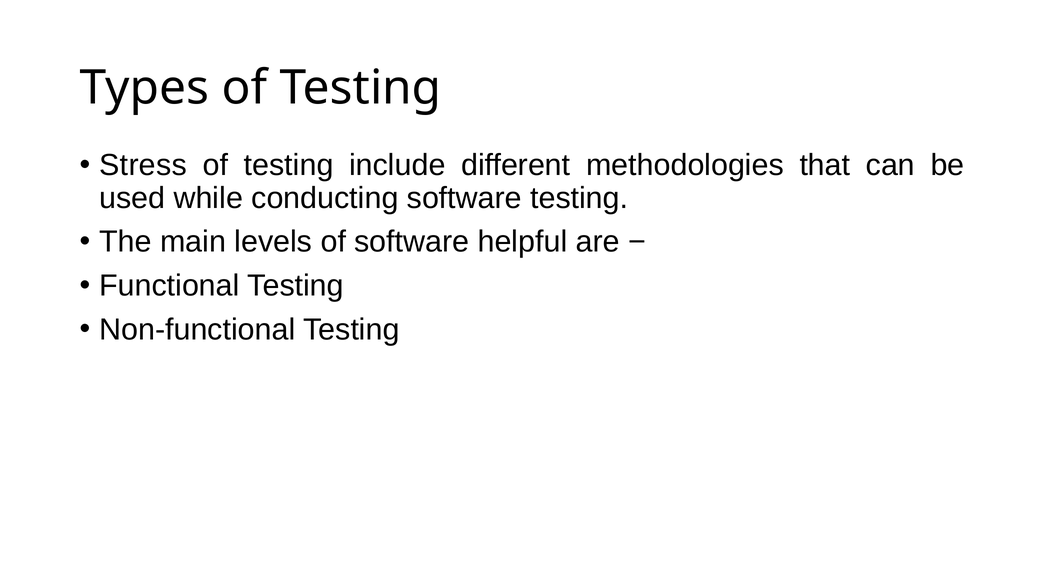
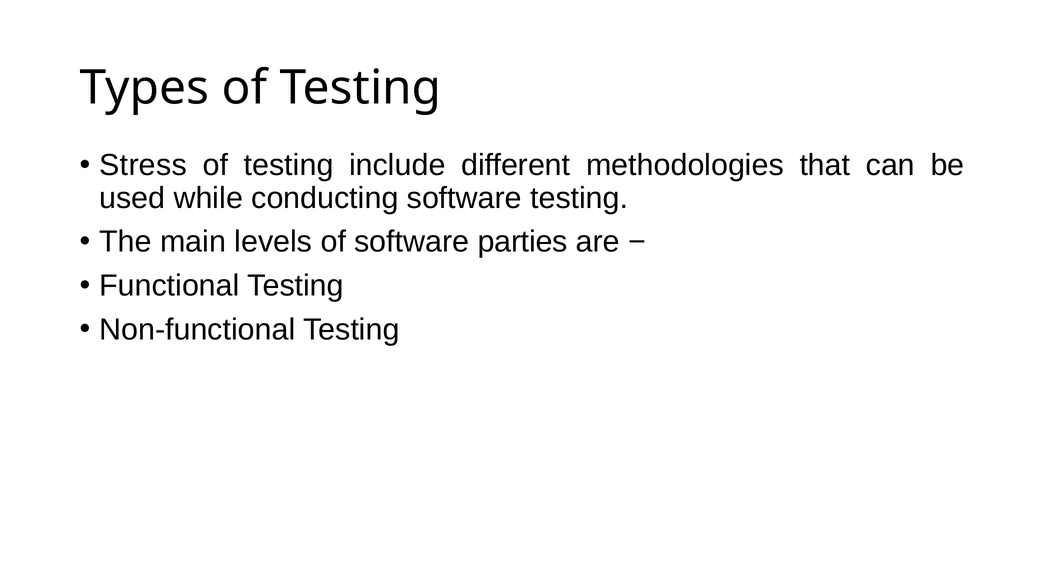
helpful: helpful -> parties (523, 242)
